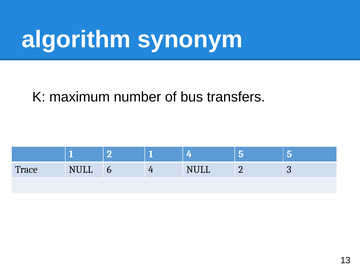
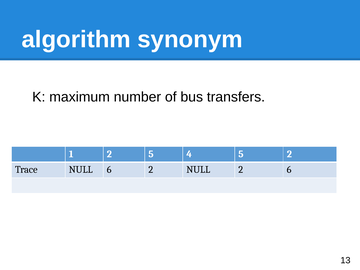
2 1: 1 -> 5 (151, 154)
5 5: 5 -> 2 (289, 154)
6 4: 4 -> 2 (151, 170)
2 3: 3 -> 6 (289, 170)
